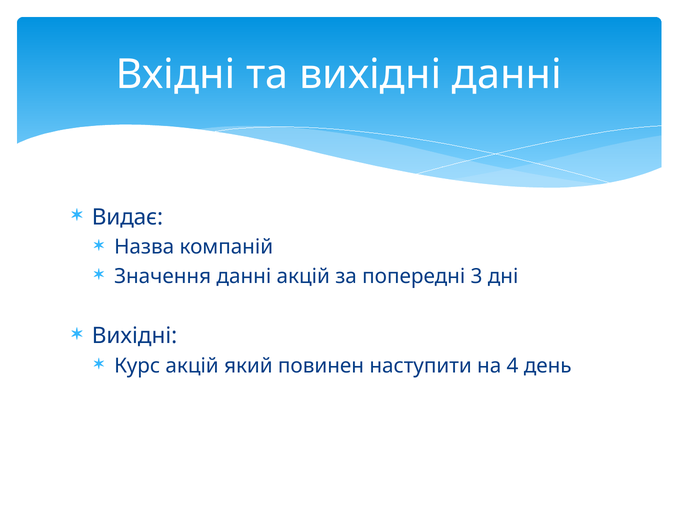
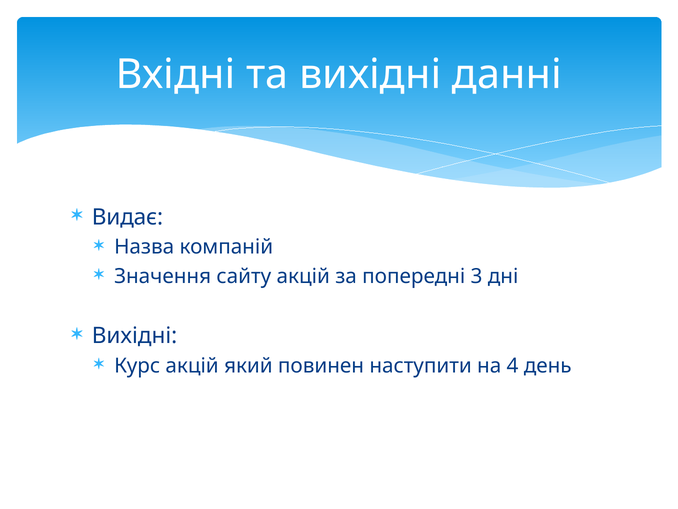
Значення данні: данні -> сайту (244, 276)
